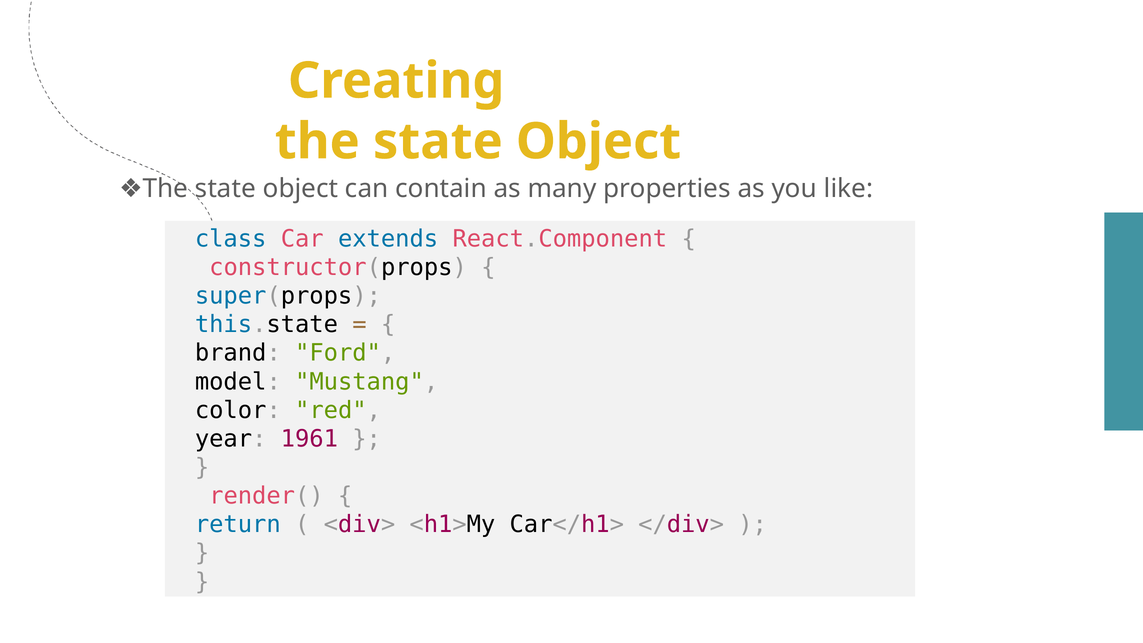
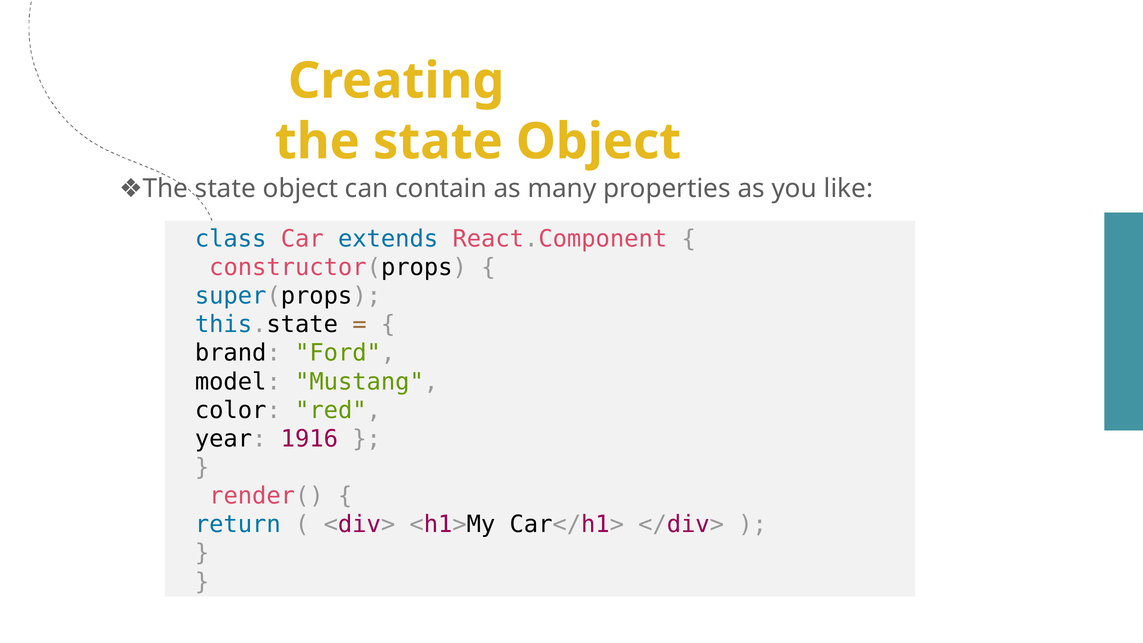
1961: 1961 -> 1916 (309, 439)
